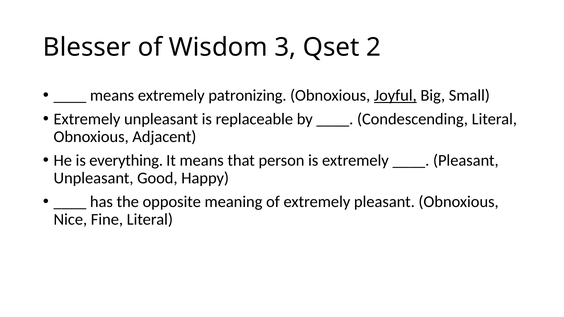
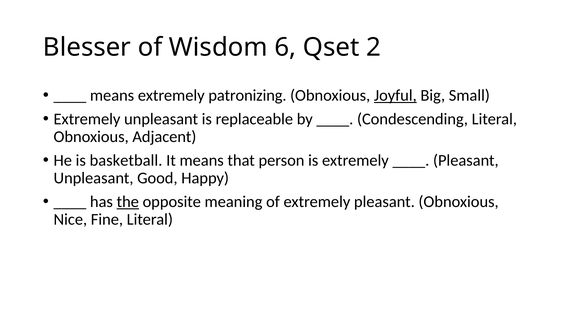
3: 3 -> 6 (285, 47)
everything: everything -> basketball (126, 160)
the underline: none -> present (128, 202)
